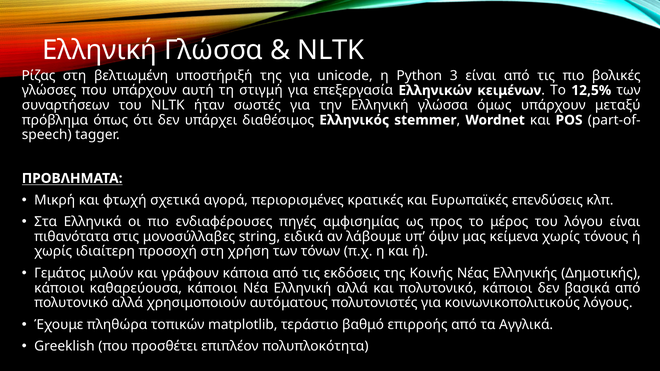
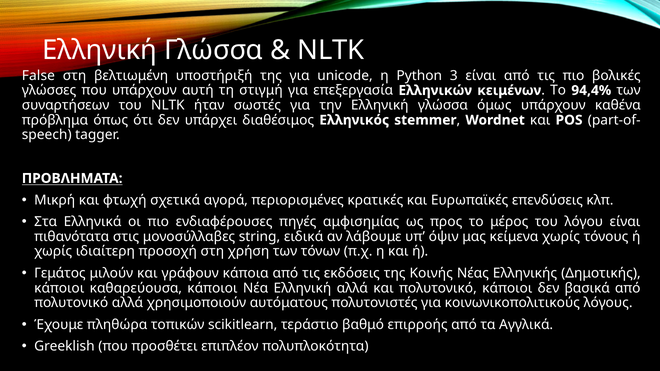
Ρίζας: Ρίζας -> False (38, 76)
12,5%: 12,5% -> 94,4% (591, 90)
μεταξύ: μεταξύ -> καθένα (618, 105)
matplotlib: matplotlib -> scikitlearn (243, 325)
